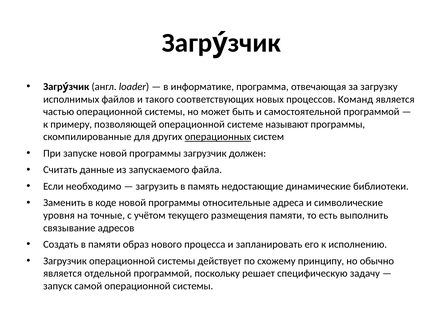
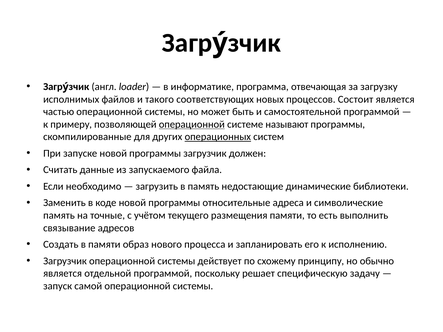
Команд: Команд -> Состоит (356, 99)
операционной underline: none -> present (192, 124)
уровня: уровня -> память (59, 216)
